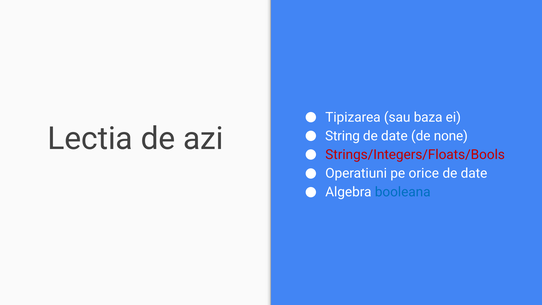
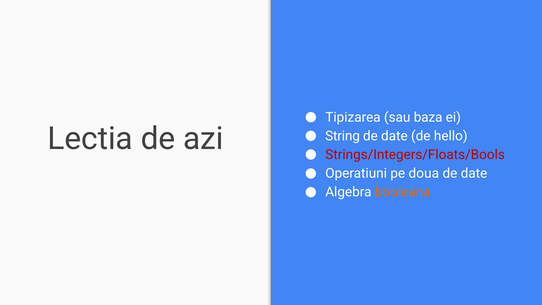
none: none -> hello (451, 136)
orice: orice -> doua (424, 173)
booleana colour: blue -> orange (403, 192)
